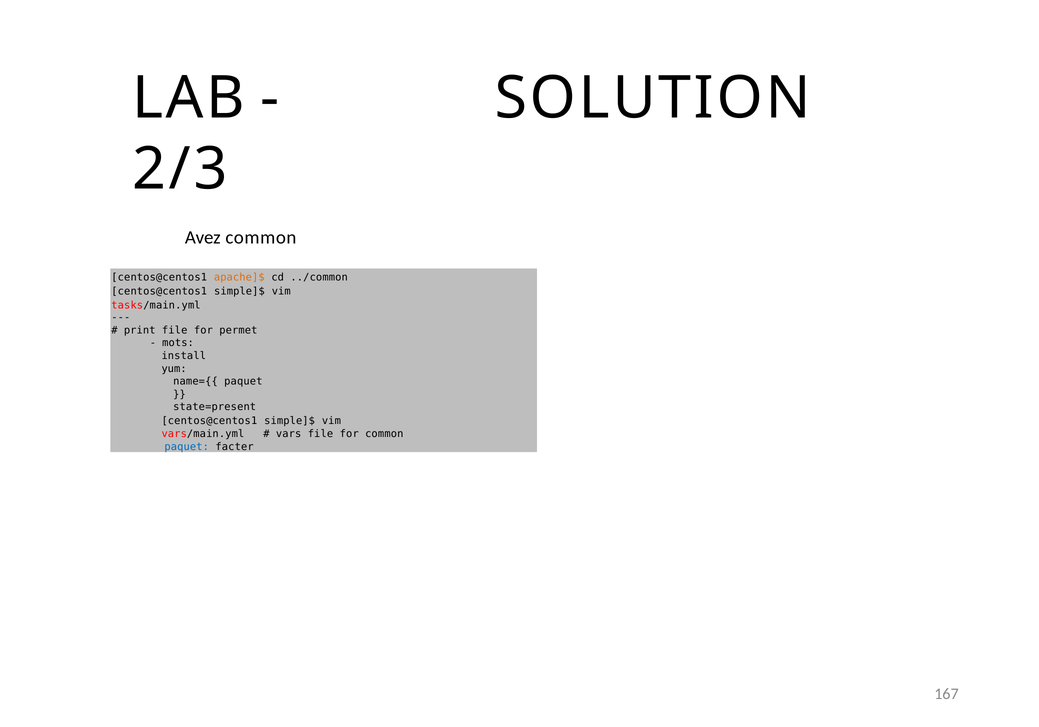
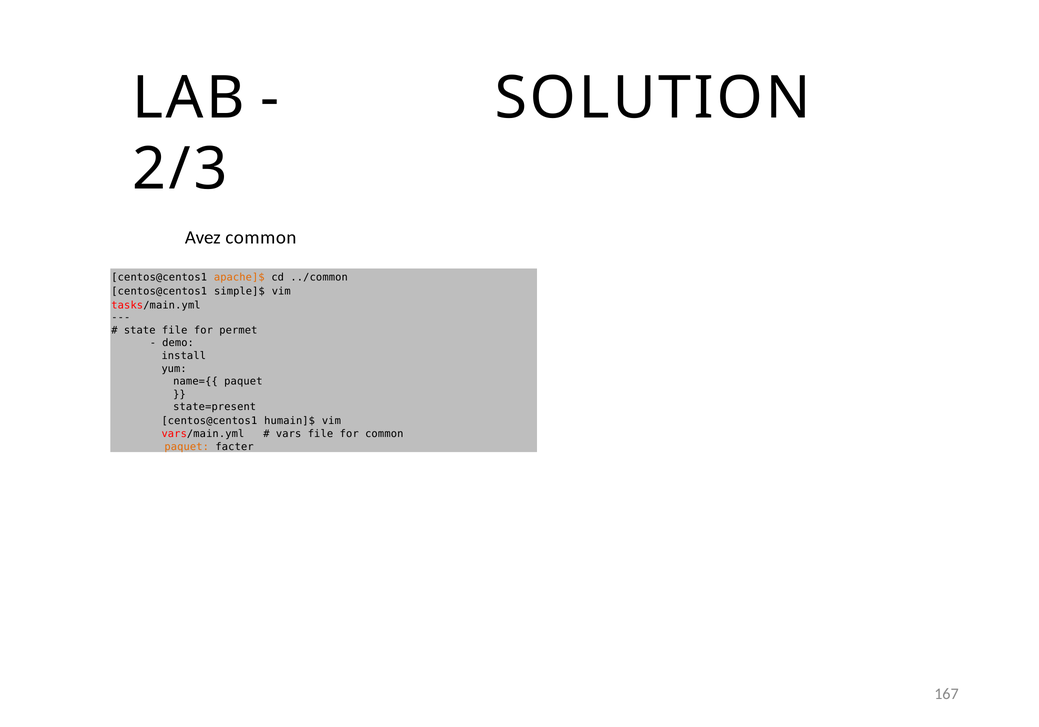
print: print -> state (140, 330)
mots: mots -> demo (178, 343)
simple]$: simple]$ -> humain]$ (290, 421)
paquet colour: blue -> orange (187, 447)
